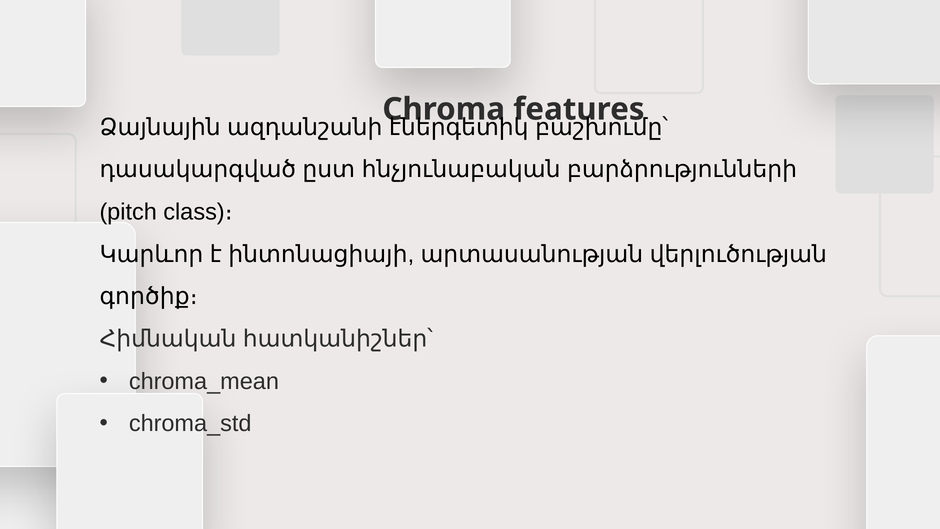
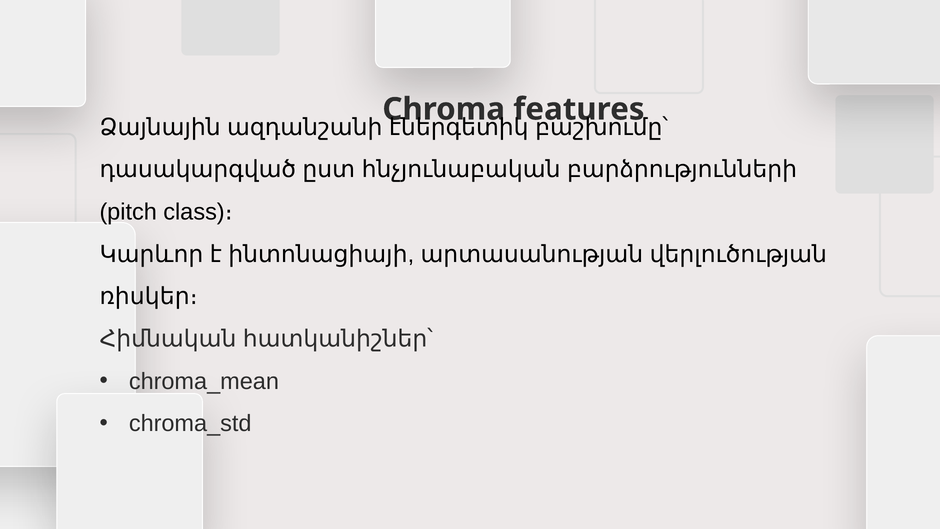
գործիք։: գործիք։ -> ռիսկեր։ (149, 296)
